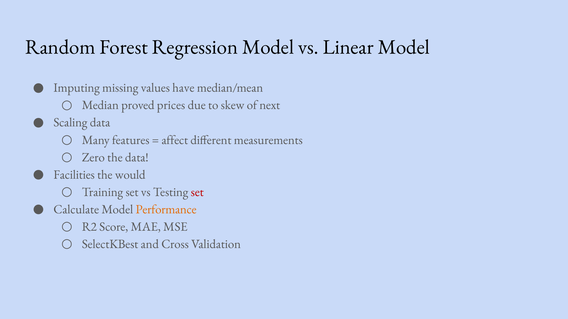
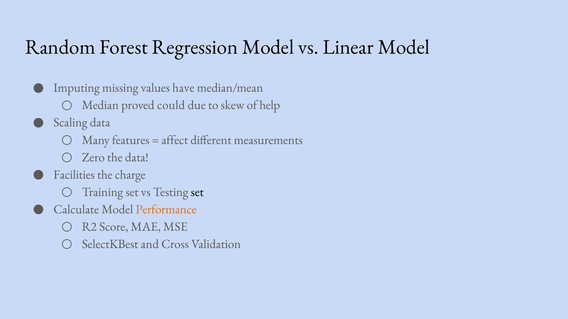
prices: prices -> could (171, 105)
next: next -> help (270, 105)
would: would -> charge (130, 175)
set colour: red -> black (197, 192)
